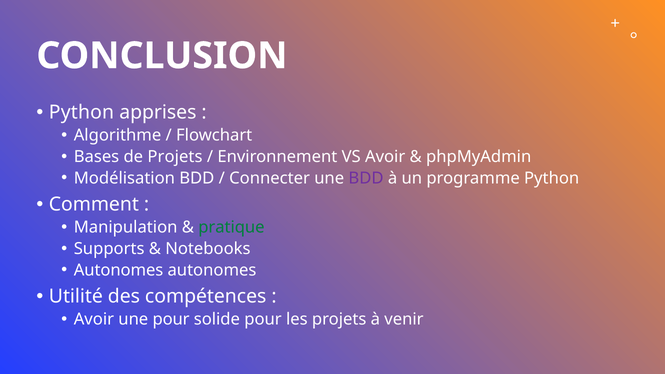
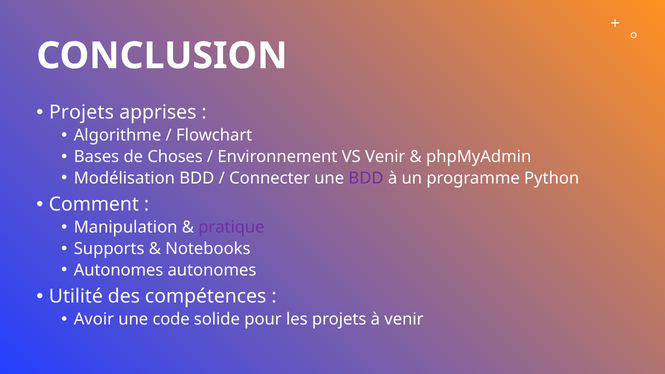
Python: Python -> Projets (81, 112)
de Projets: Projets -> Choses (175, 157)
VS Avoir: Avoir -> Venir (385, 157)
pratique colour: green -> purple (231, 227)
une pour: pour -> code (171, 319)
